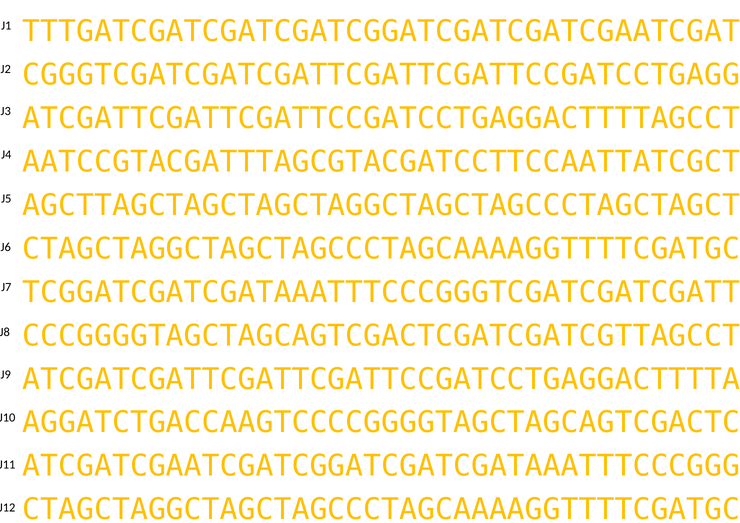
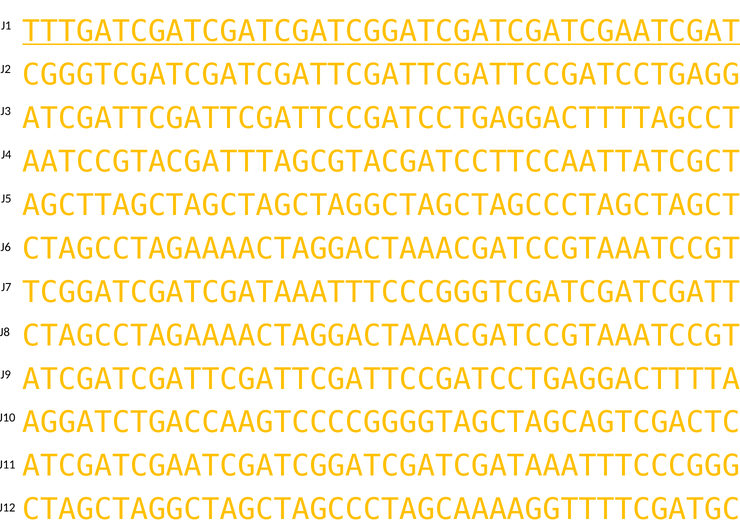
TTTGATCGATCGATCGATCGGATCGATCGATCGAATCGAT underline: none -> present (381, 31)
CTAGCTAGGCTAGCTAGCCCTAGCAAAAGGTTTTCGATGC: CTAGCTAGGCTAGCTAGCCCTAGCAAAAGGTTTTCGATGC -> CTAGCCTAGAAAACTAGGACTAAACGATCCGTAAATCCGT (381, 249)
CCCGGGGTAGCTAGCAGTCGACTCGATCGATCGTTAGCCT: CCCGGGGTAGCTAGCAGTCGACTCGATCGATCGTTAGCCT -> CTAGCCTAGAAAACTAGGACTAAACGATCCGTAAATCCGT (381, 336)
